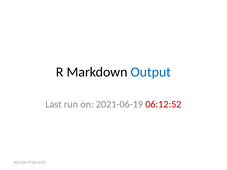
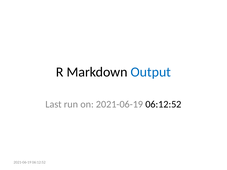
06:12:52 colour: red -> black (163, 104)
